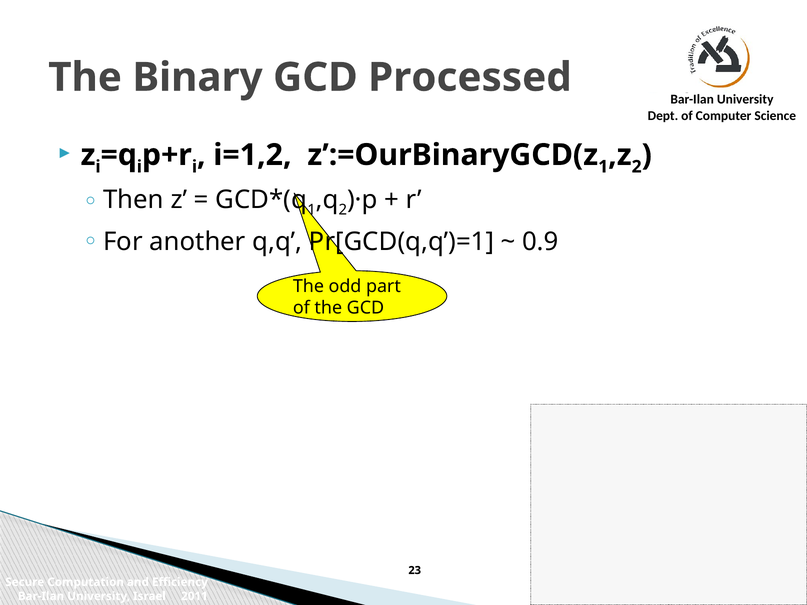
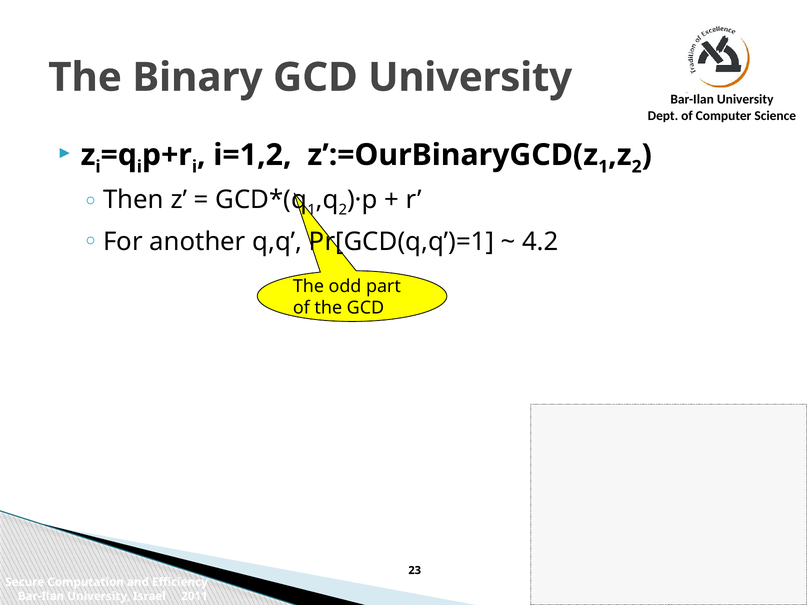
GCD Processed: Processed -> University (470, 77)
0.9: 0.9 -> 4.2 (540, 242)
